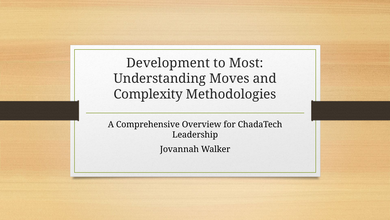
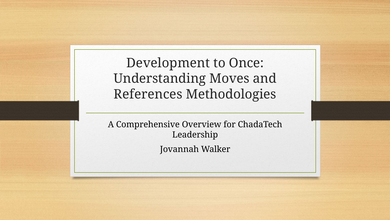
Most: Most -> Once (246, 63)
Complexity: Complexity -> References (148, 94)
